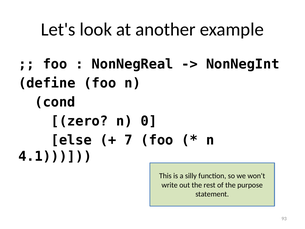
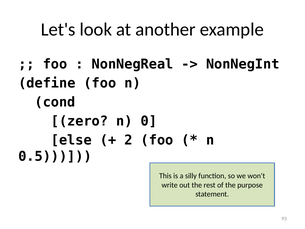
7: 7 -> 2 (128, 140)
4.1: 4.1 -> 0.5 (55, 156)
